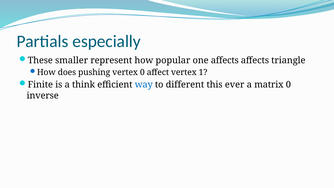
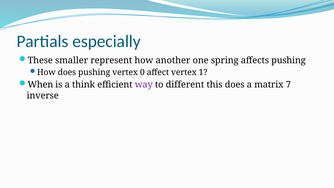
popular: popular -> another (173, 60)
one affects: affects -> spring (225, 60)
affects triangle: triangle -> pushing (288, 60)
Finite: Finite -> When (40, 85)
way colour: blue -> purple (144, 85)
this ever: ever -> does (235, 85)
matrix 0: 0 -> 7 (288, 85)
